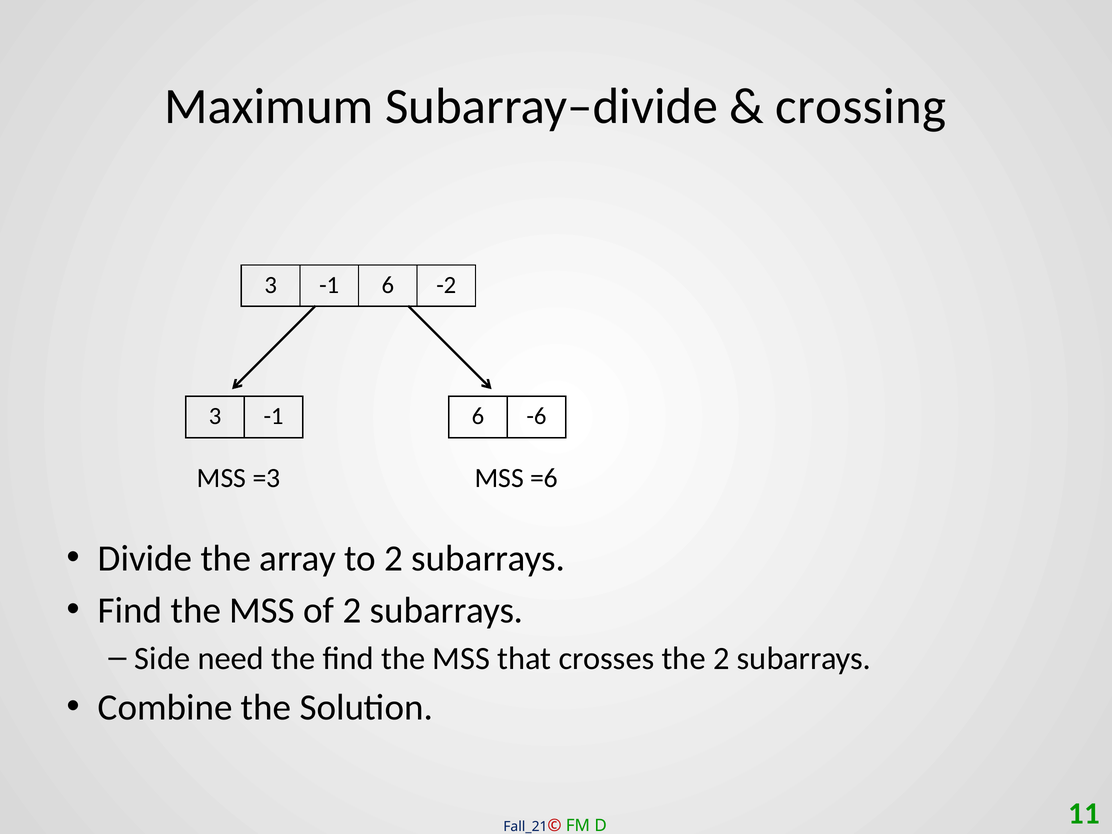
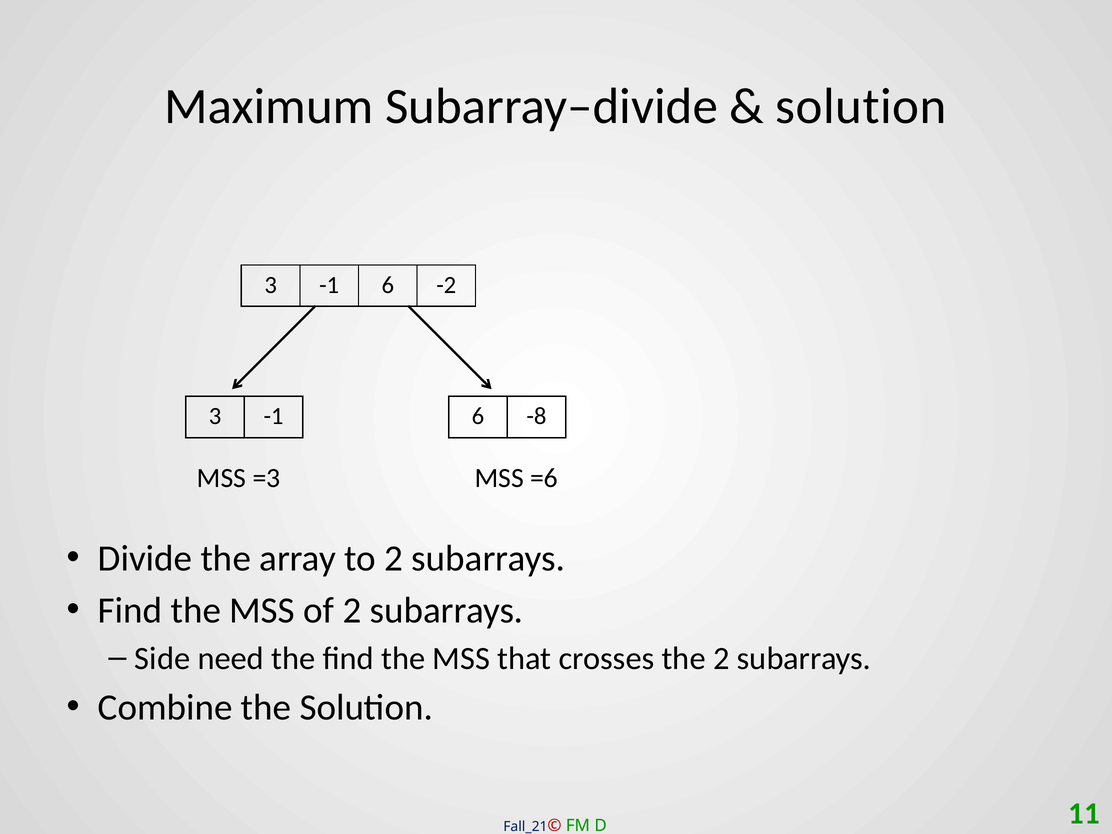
crossing: crossing -> solution (861, 106)
-6: -6 -> -8 (536, 416)
